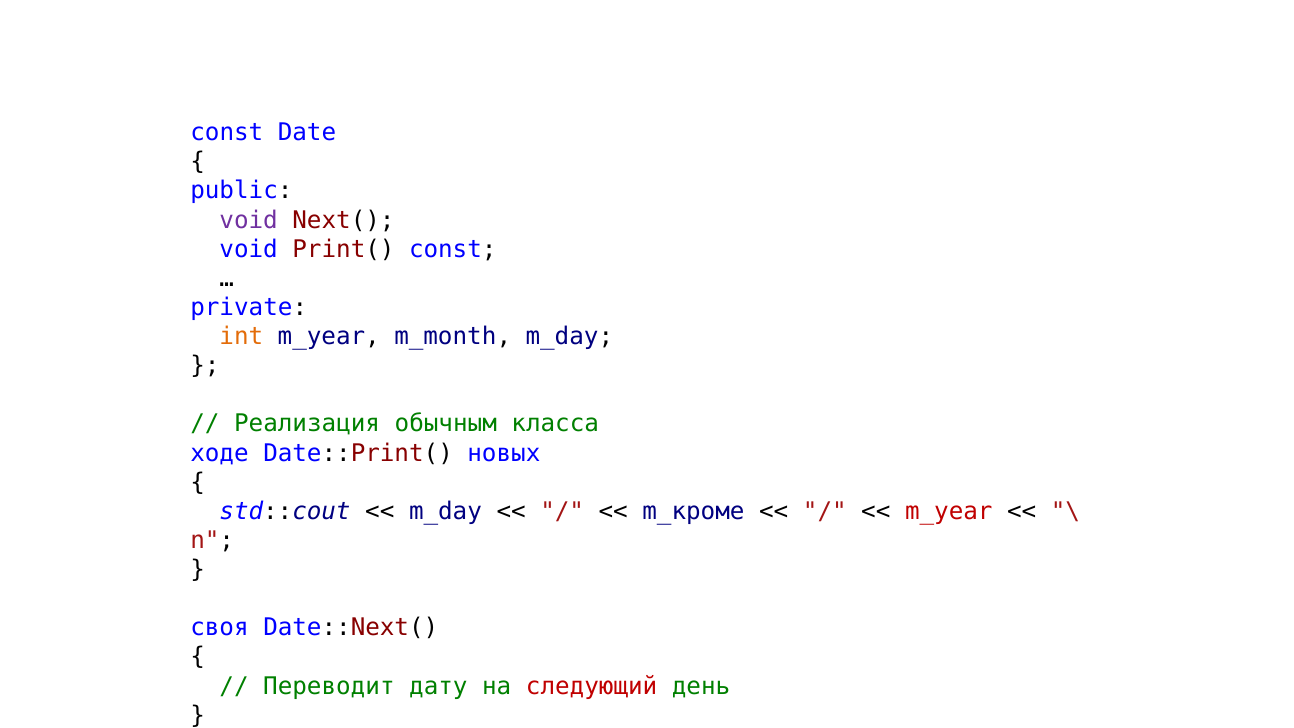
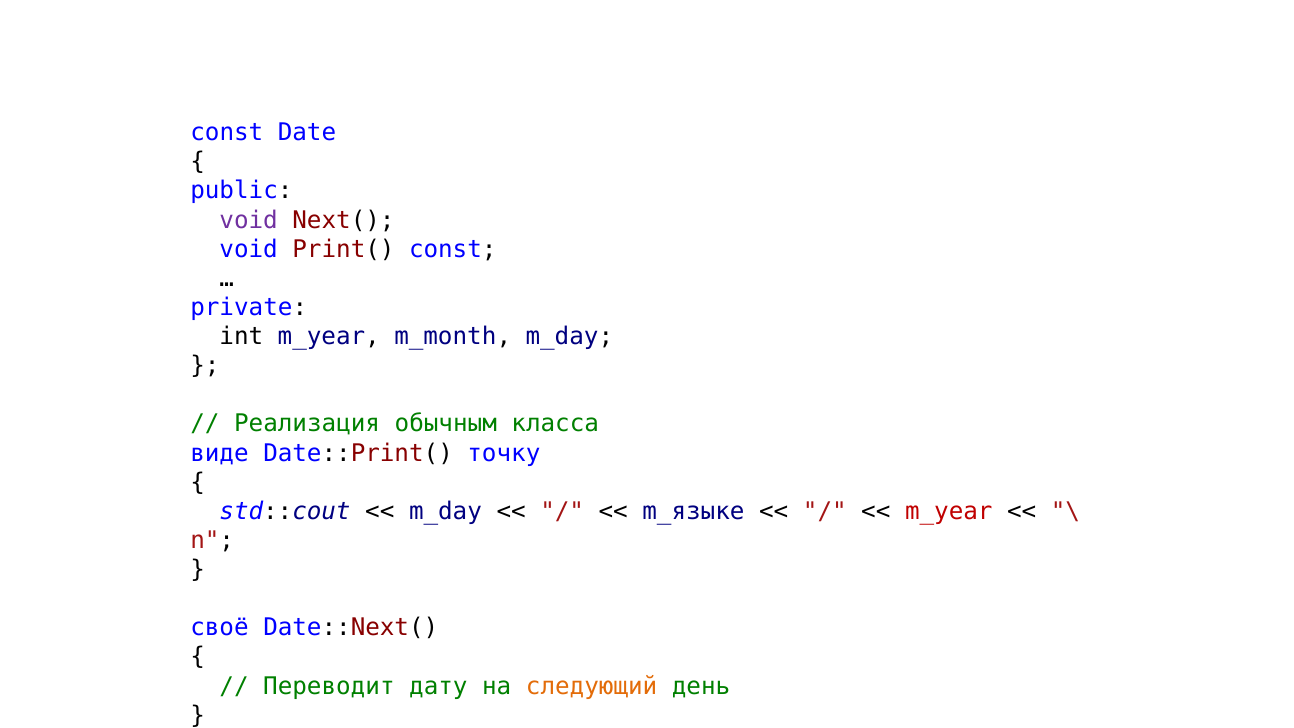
int colour: orange -> black (241, 337)
ходе: ходе -> виде (220, 453)
новых: новых -> точку (504, 453)
m_кроме: m_кроме -> m_языке (693, 511)
своя: своя -> своё (220, 628)
следующий colour: red -> orange (592, 686)
